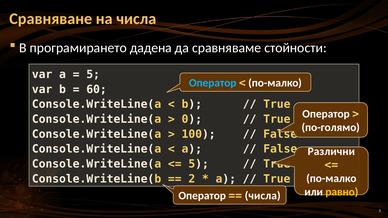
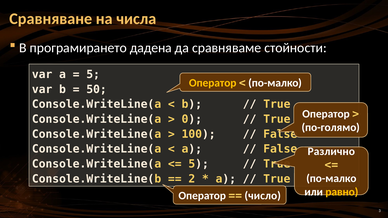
Оператор colour: light blue -> yellow (213, 83)
60: 60 -> 50 (97, 89)
Различни: Различни -> Различно (331, 151)
числа: числа -> число (263, 196)
